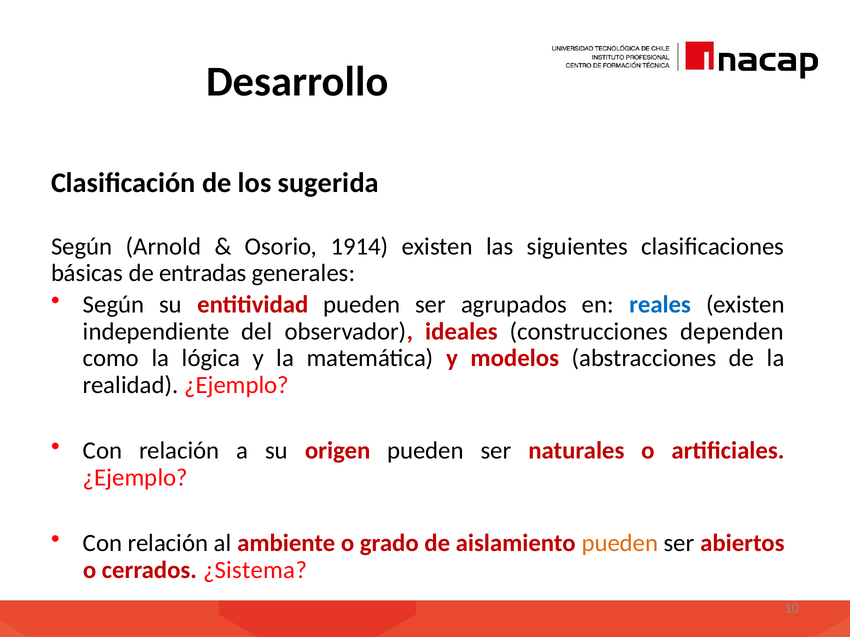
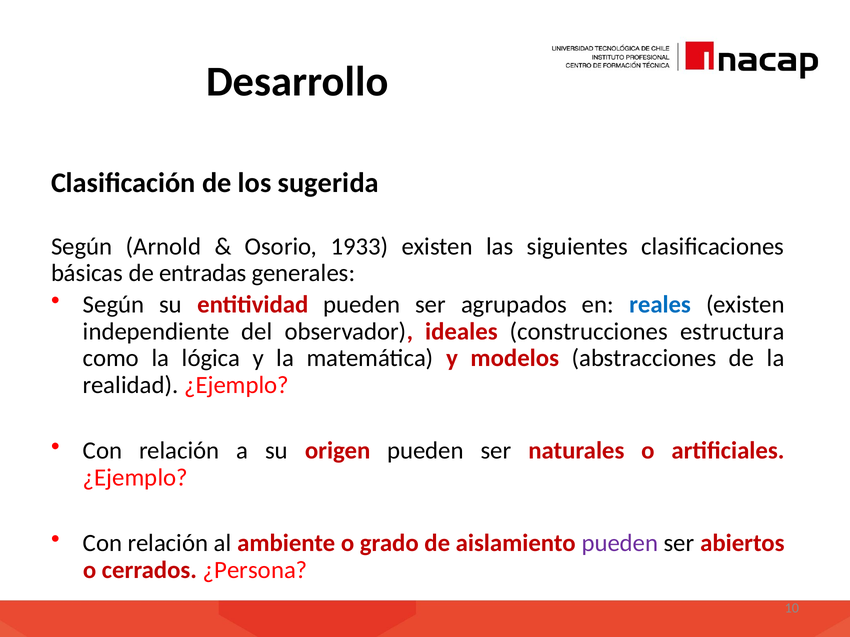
1914: 1914 -> 1933 (359, 247)
dependen: dependen -> estructura (732, 332)
pueden colour: orange -> purple (620, 544)
¿Sistema: ¿Sistema -> ¿Persona (255, 570)
